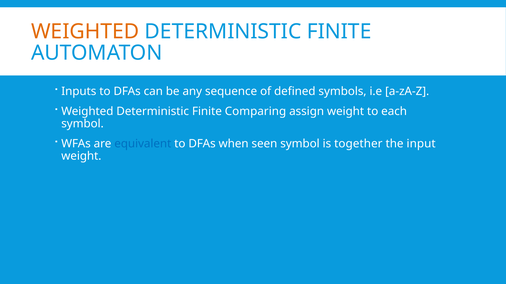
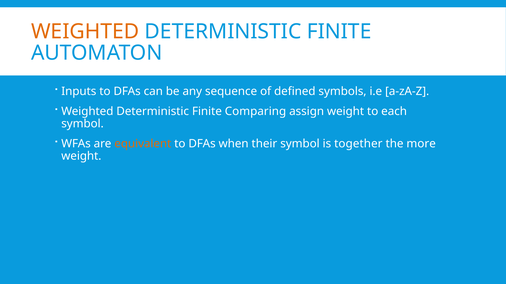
equivalent colour: blue -> orange (143, 144)
seen: seen -> their (264, 144)
input: input -> more (421, 144)
